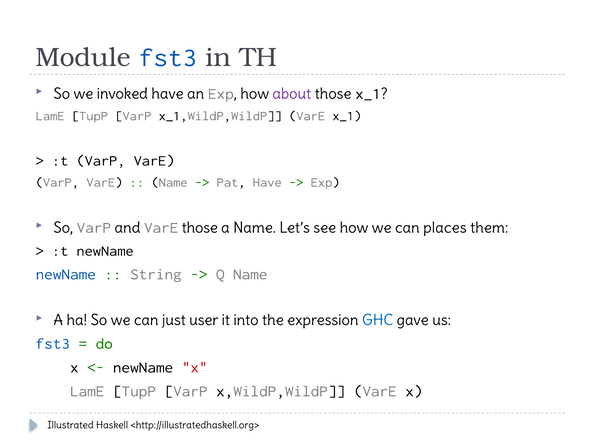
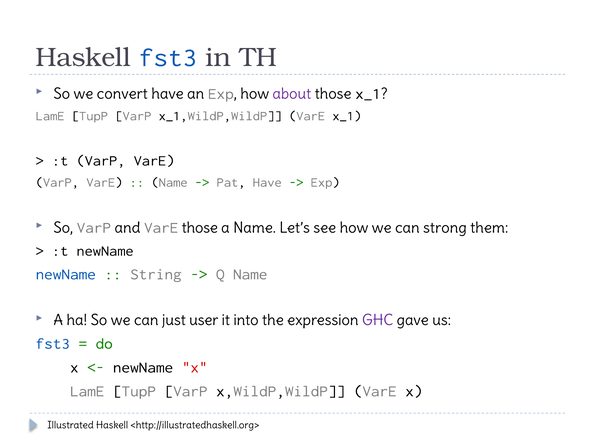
Module: Module -> Haskell (83, 57)
invoked: invoked -> convert (122, 94)
places: places -> strong (445, 228)
GHC colour: blue -> purple (378, 320)
